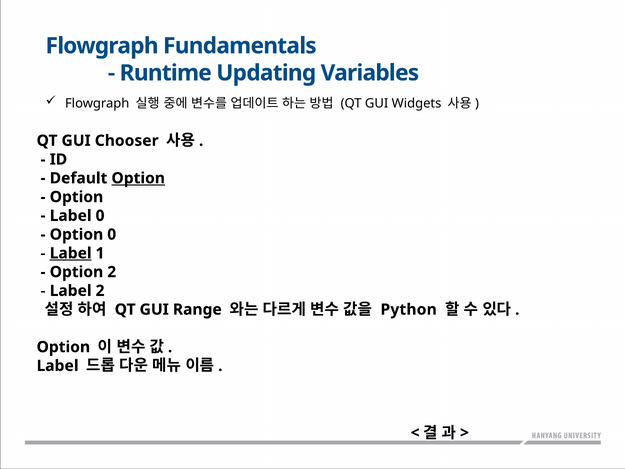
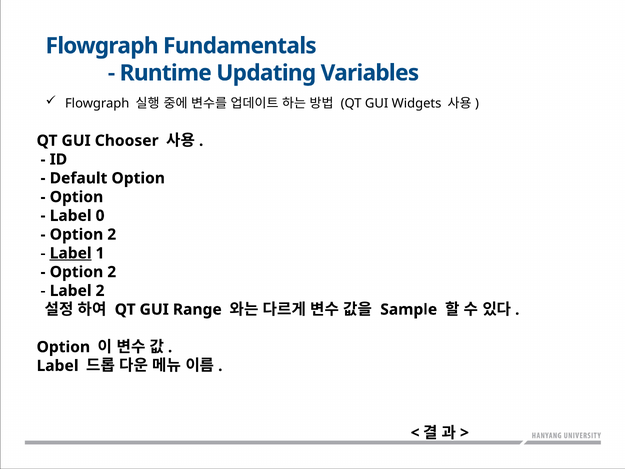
Option underline: present -> none (138, 178)
0: 0 -> 2 (112, 234)
Python: Python -> Sample (409, 309)
